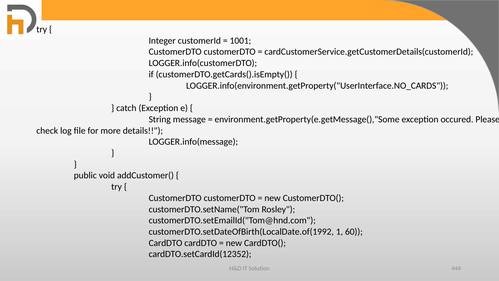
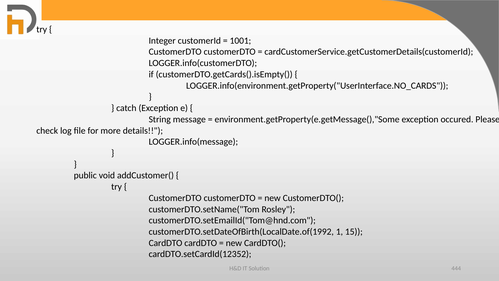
60: 60 -> 15 (354, 231)
